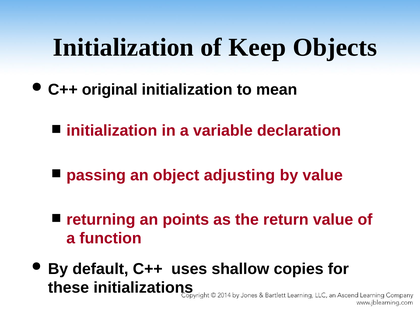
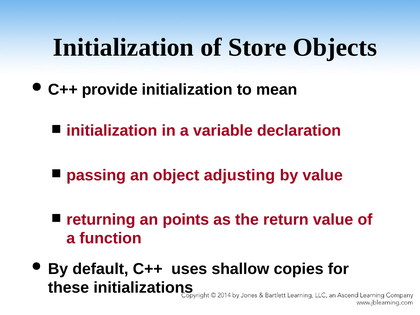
Keep: Keep -> Store (257, 47)
original: original -> provide (110, 90)
